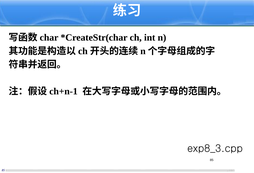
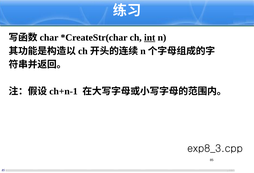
int underline: none -> present (150, 38)
